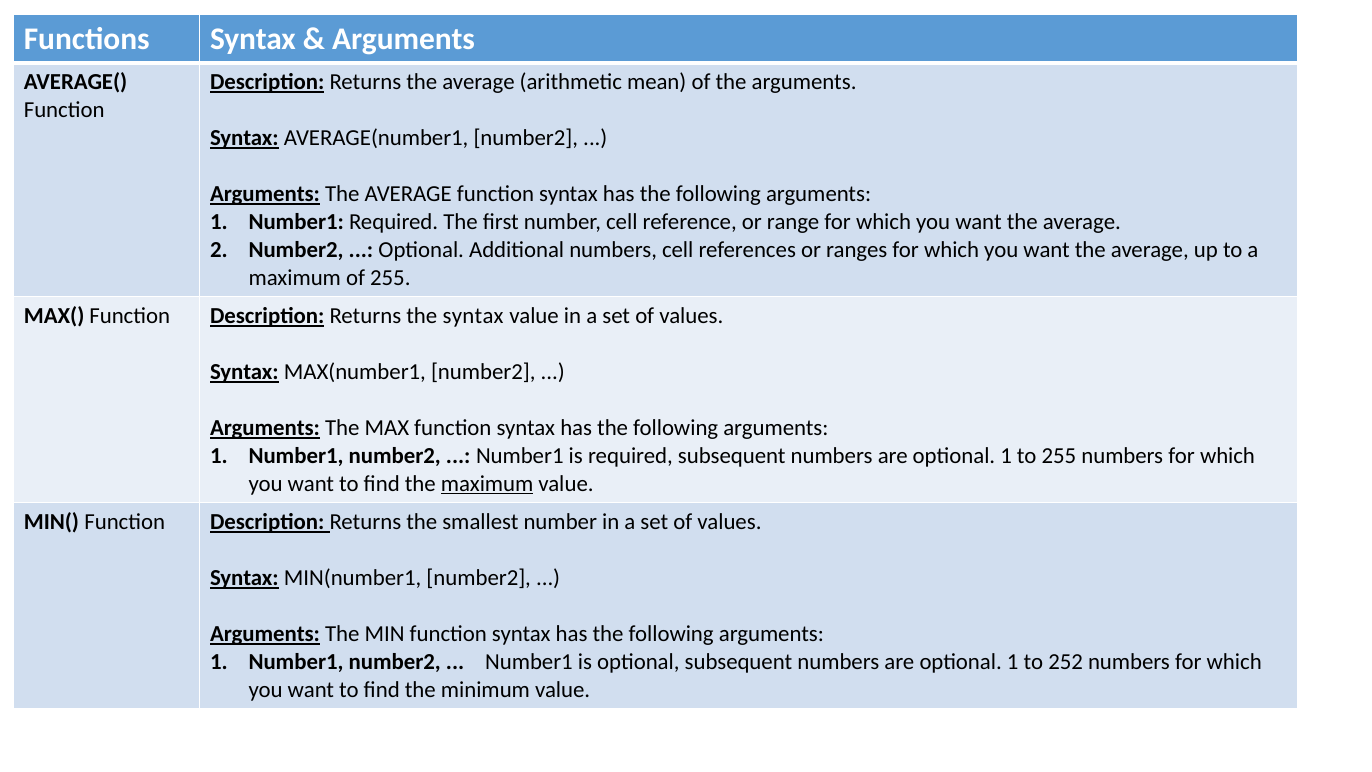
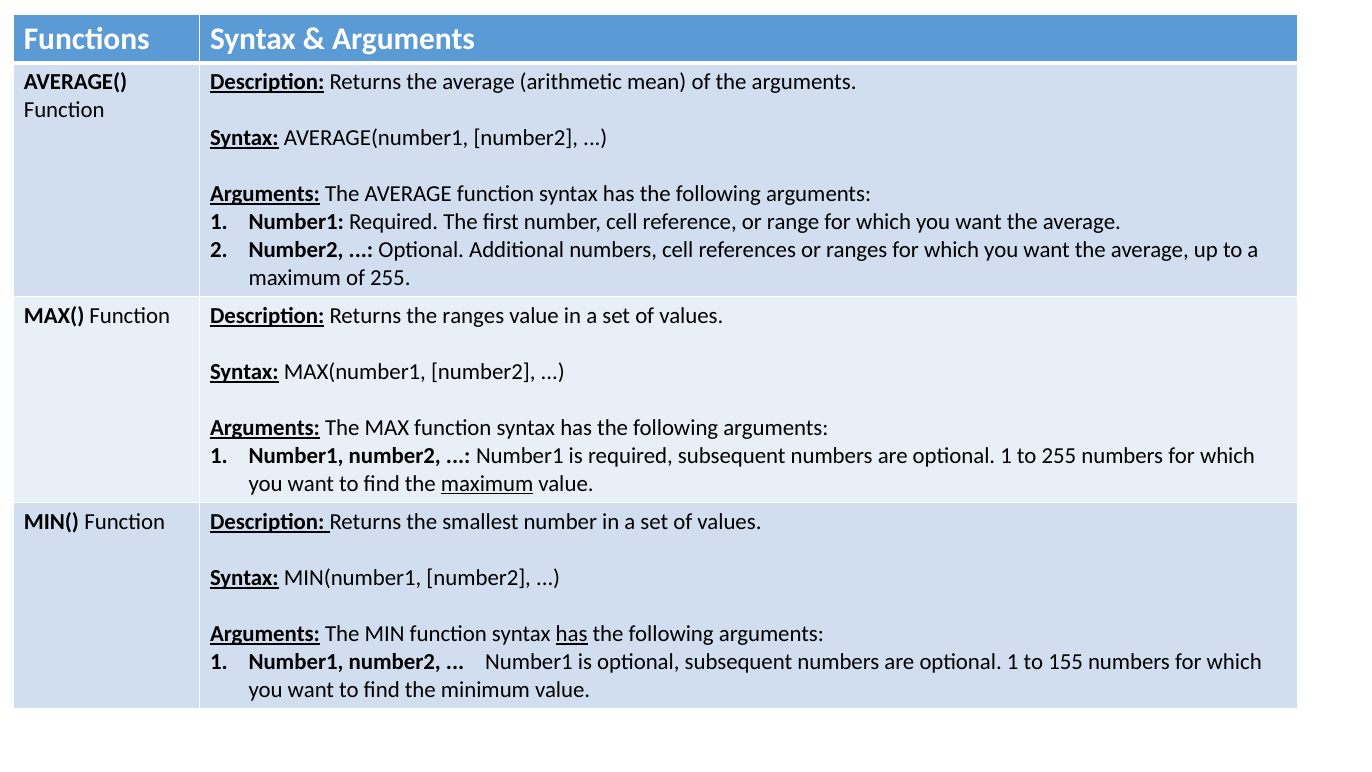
the syntax: syntax -> ranges (473, 316)
has underline: none -> present (572, 634)
252: 252 -> 155 (1066, 662)
